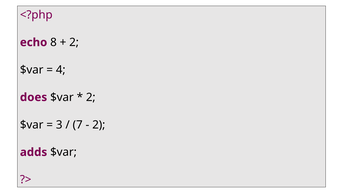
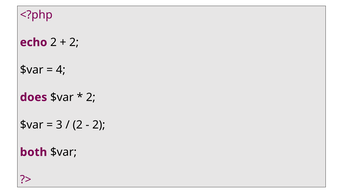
echo 8: 8 -> 2 (53, 42)
7: 7 -> 2 (78, 125)
adds: adds -> both (34, 152)
